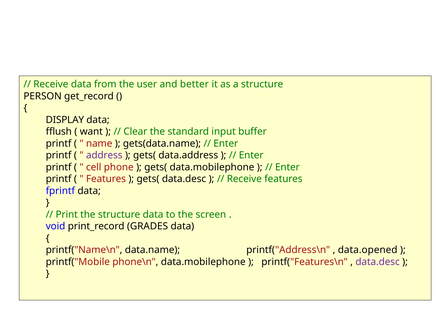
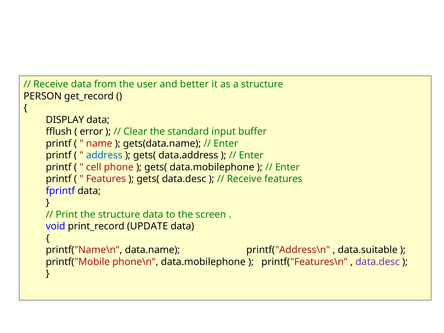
want: want -> error (91, 132)
address colour: purple -> blue (104, 155)
GRADES: GRADES -> UPDATE (148, 226)
data.opened: data.opened -> data.suitable (368, 250)
